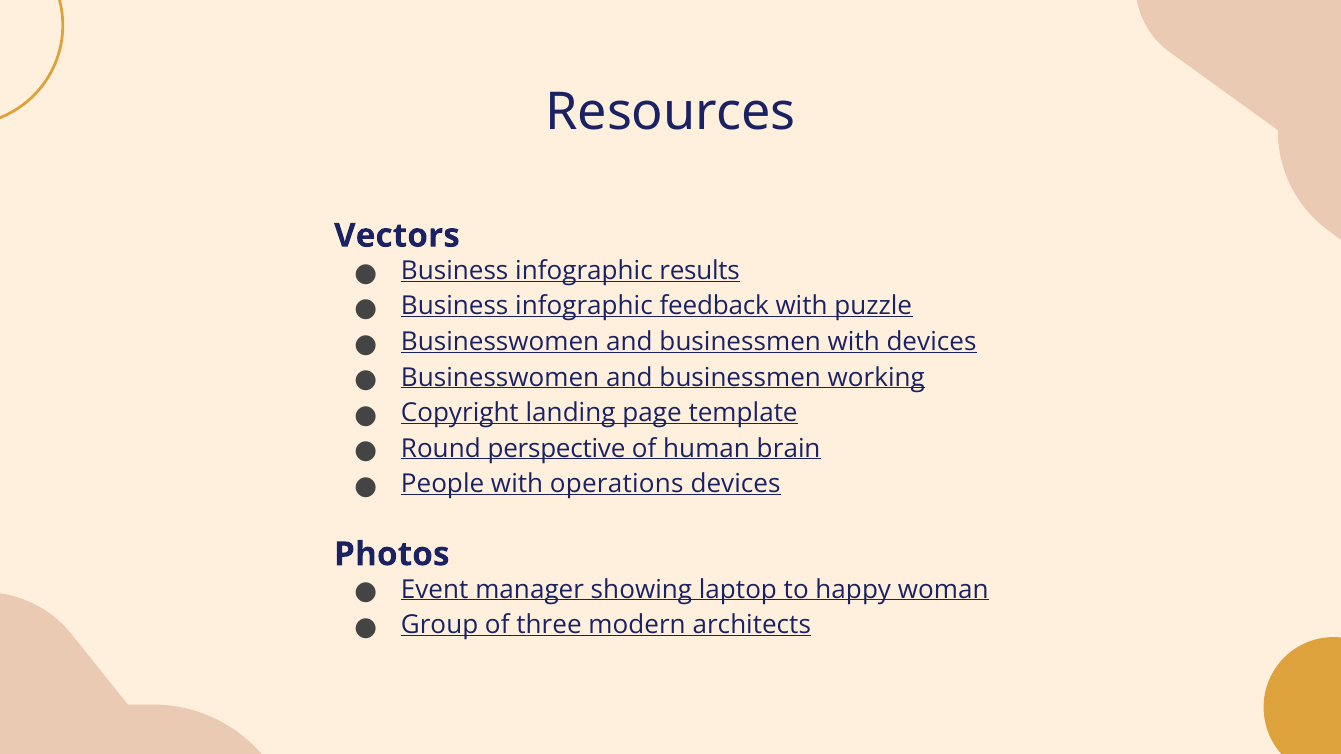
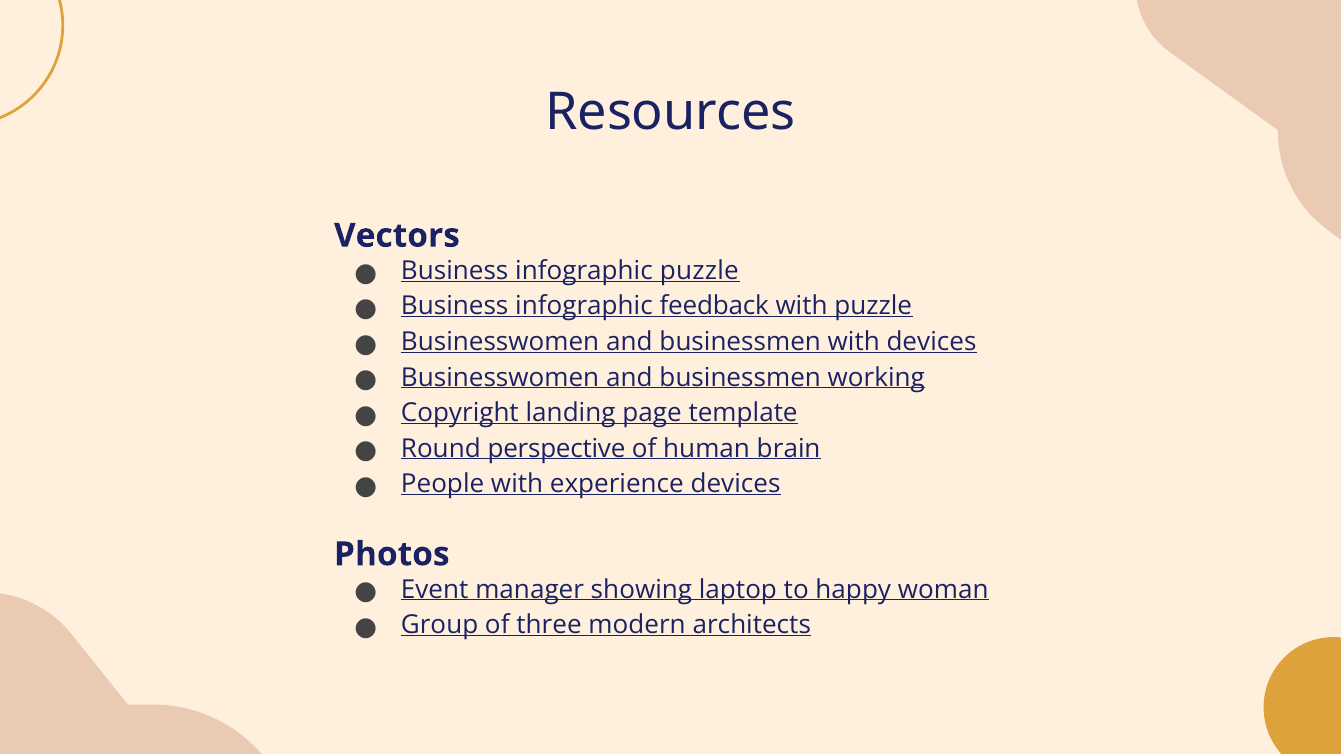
infographic results: results -> puzzle (699, 271)
operations: operations -> experience (617, 484)
